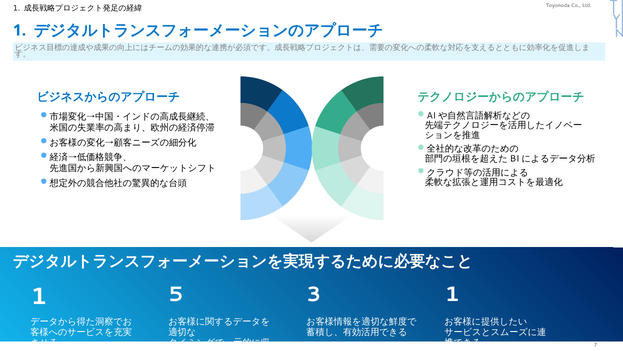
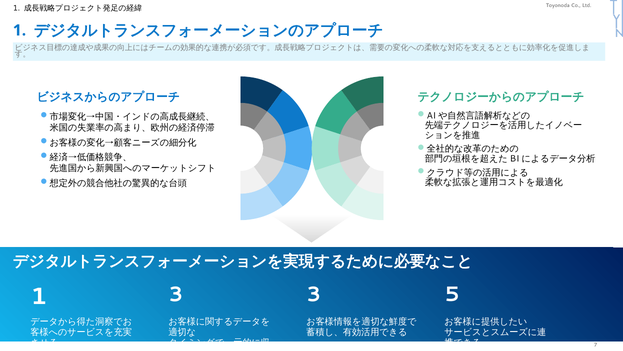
1 5: 5 -> 3 (176, 294)
3 1: 1 -> 5 (452, 294)
